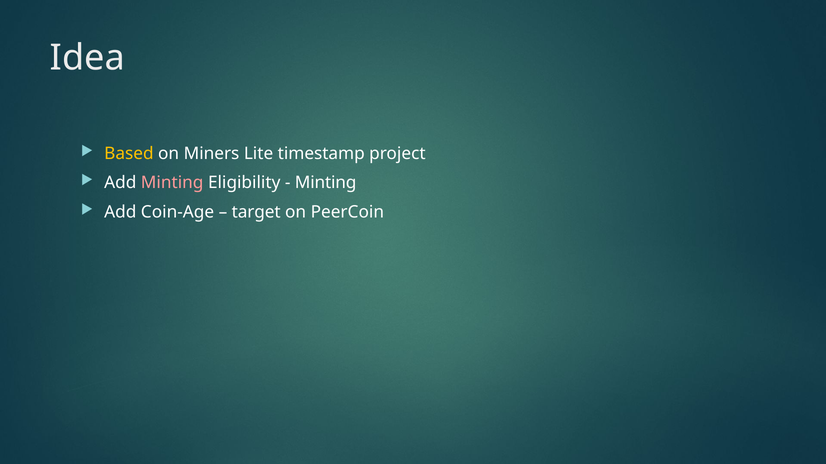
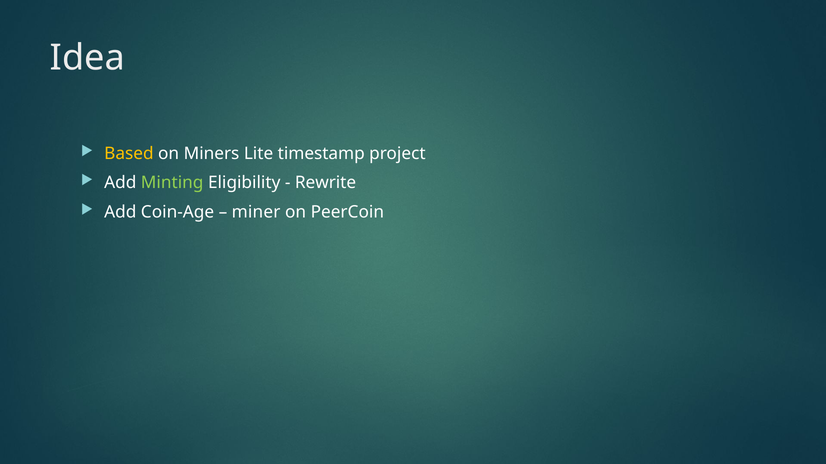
Minting colour: pink -> light green (172, 183)
Minting: Minting -> Rewrite (326, 183)
target: target -> miner (256, 212)
